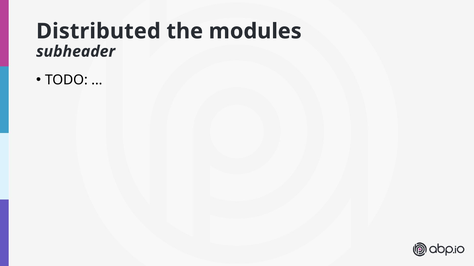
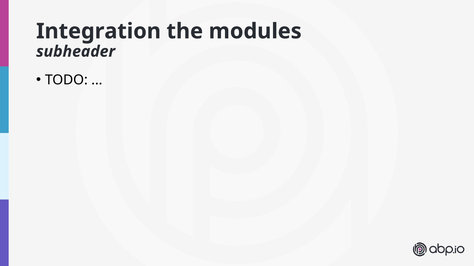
Distributed: Distributed -> Integration (99, 31)
